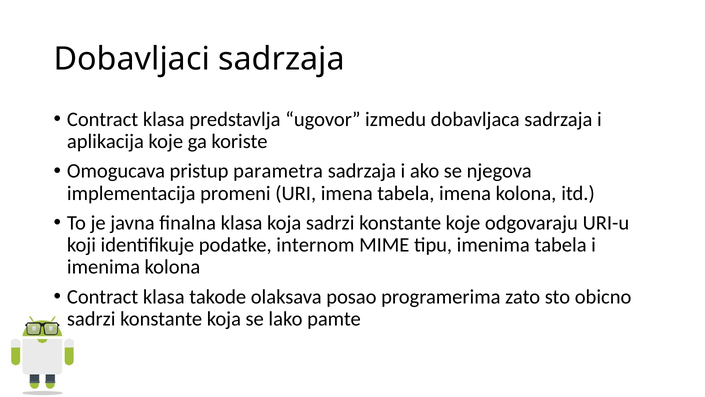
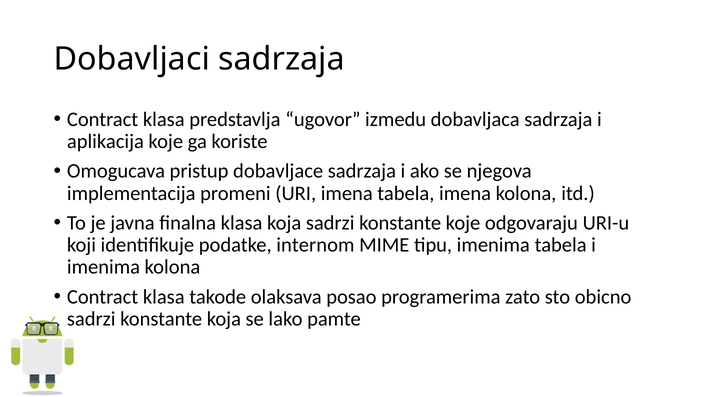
parametra: parametra -> dobavljace (278, 171)
